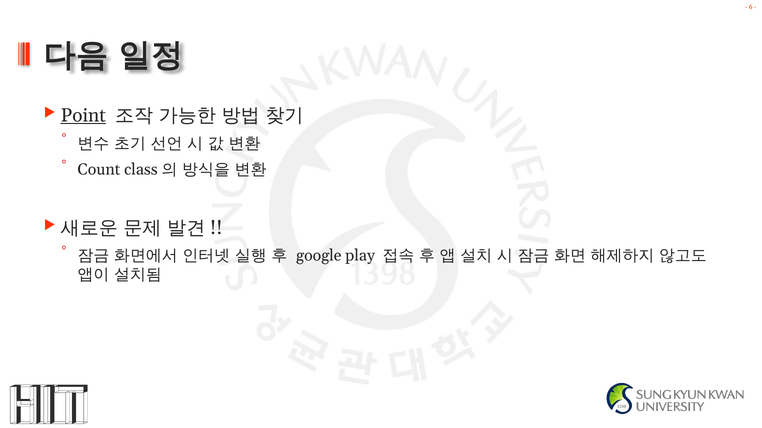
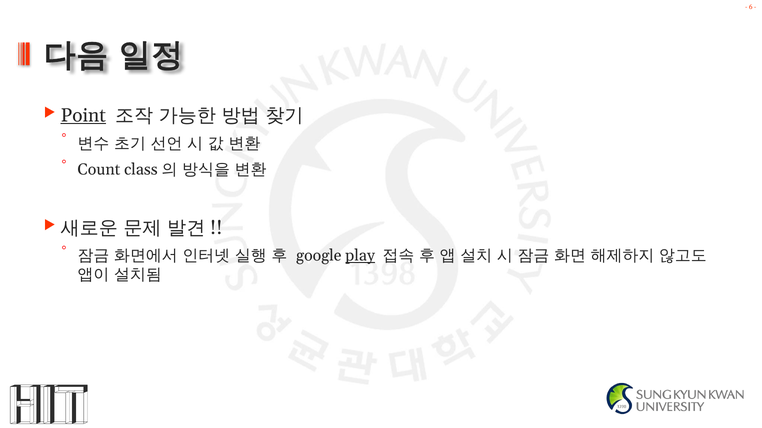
play underline: none -> present (360, 256)
